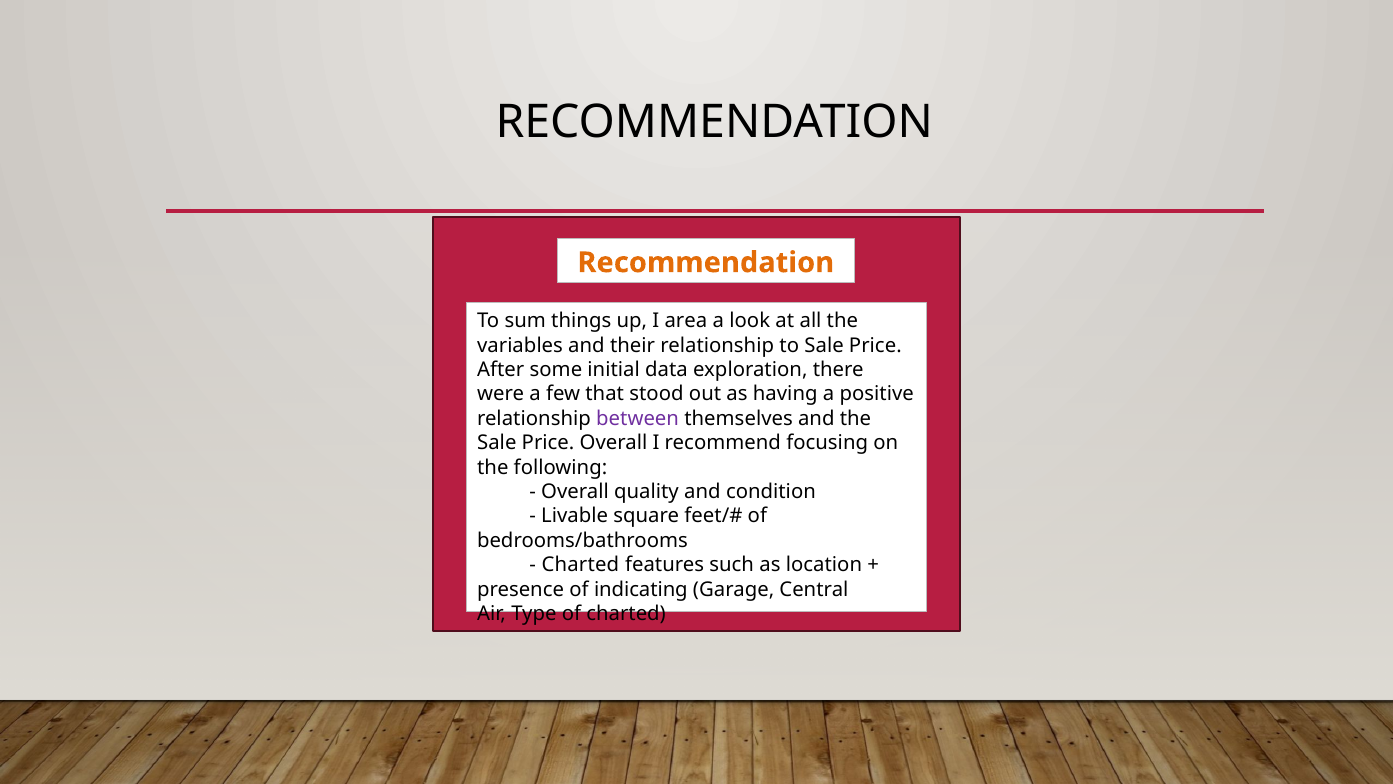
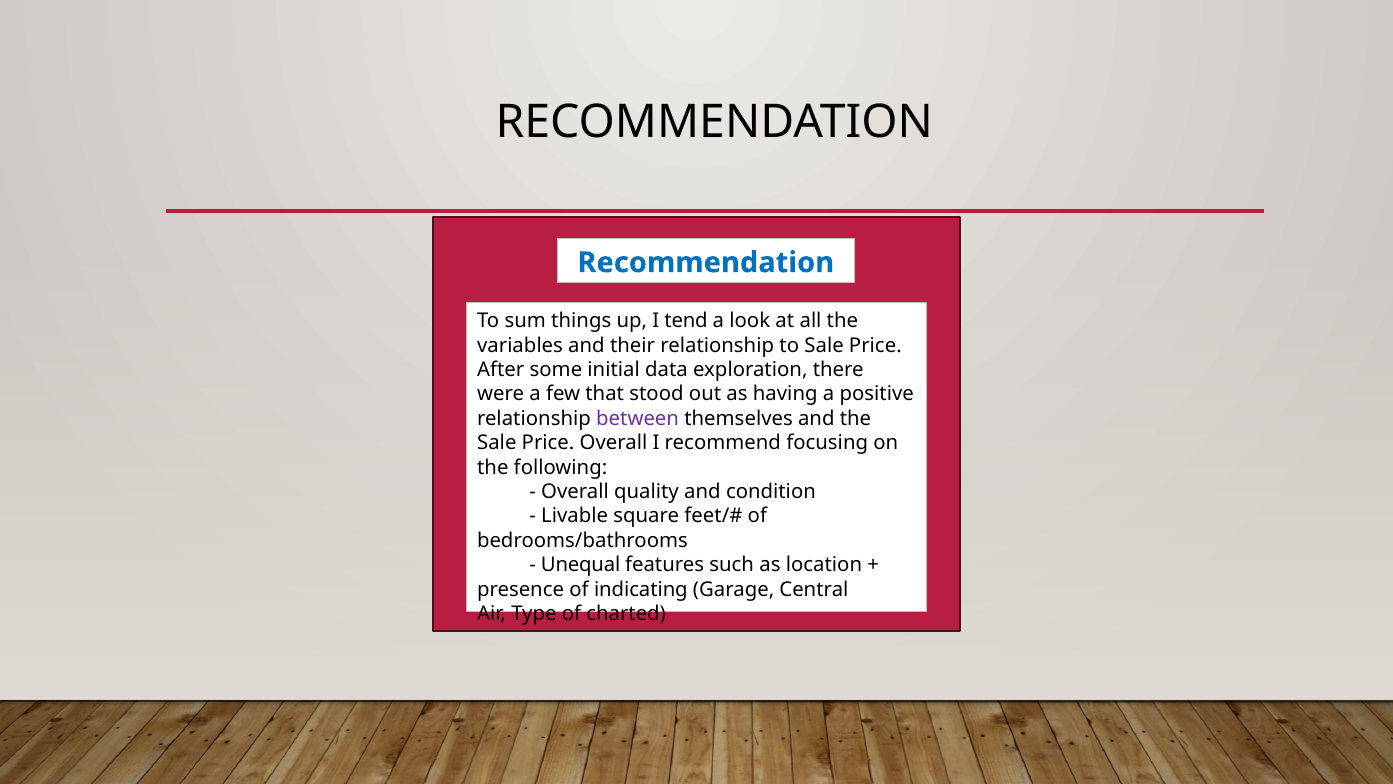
Recommendation colour: orange -> blue (706, 263)
area: area -> tend (686, 321)
Charted: Charted -> Unequal (581, 565)
